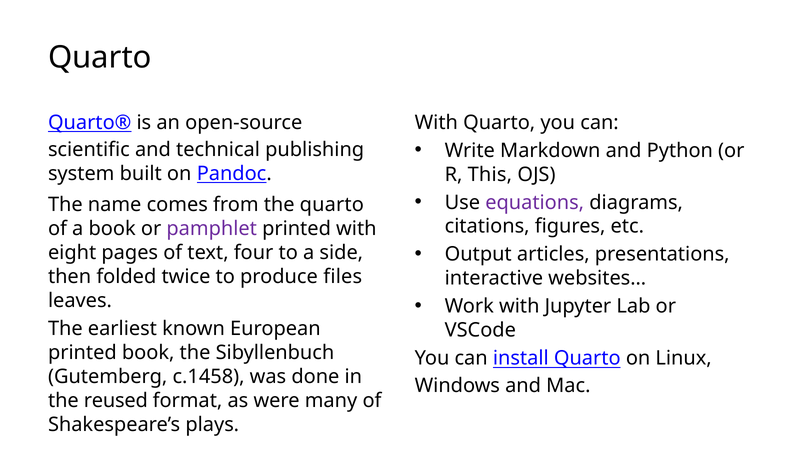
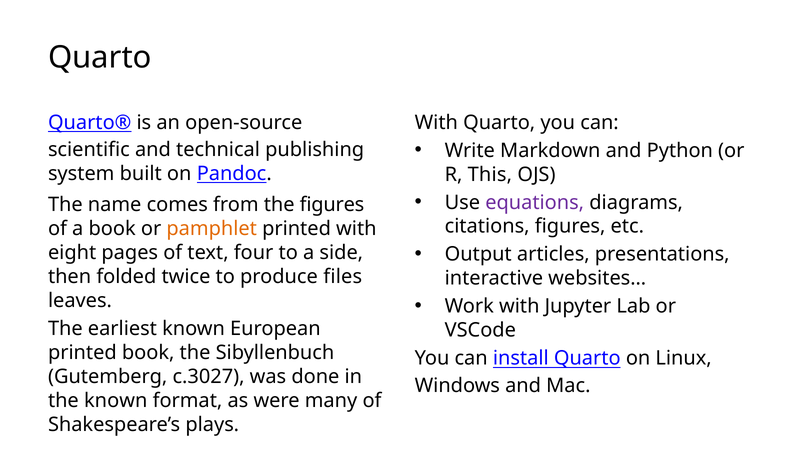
the quarto: quarto -> figures (332, 205)
pamphlet colour: purple -> orange (212, 229)
c.1458: c.1458 -> c.3027 (209, 377)
the reused: reused -> known (116, 401)
